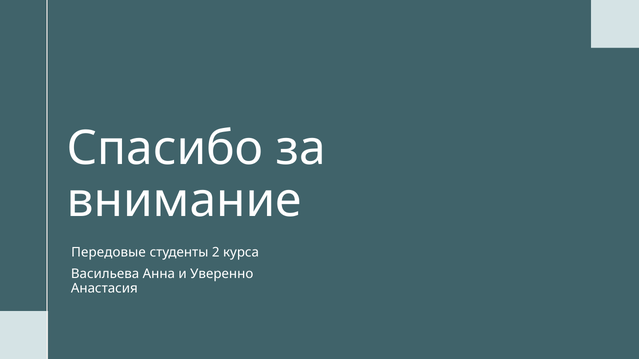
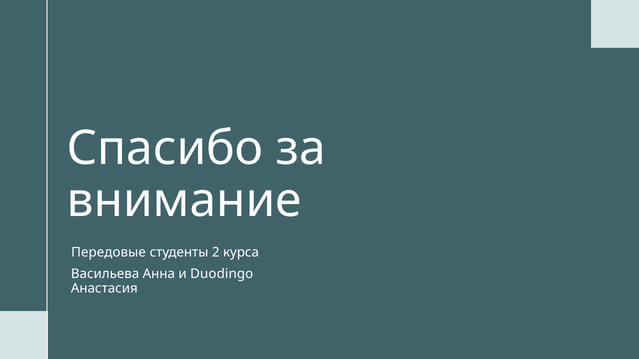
Уверенно: Уверенно -> Duodingo (222, 274)
